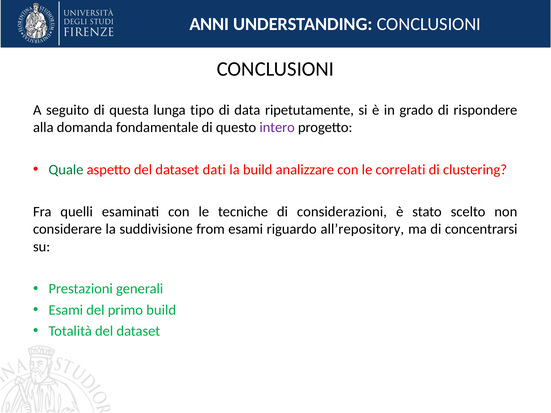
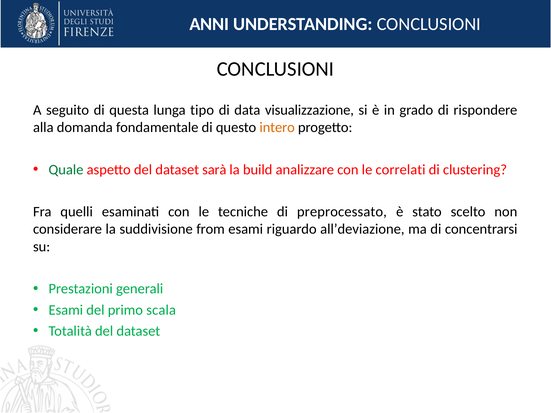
ripetutamente: ripetutamente -> visualizzazione (309, 110)
intero colour: purple -> orange (277, 127)
dati: dati -> sarà (214, 170)
considerazioni: considerazioni -> preprocessato (342, 212)
all’repository: all’repository -> all’deviazione (362, 229)
primo build: build -> scala (161, 310)
